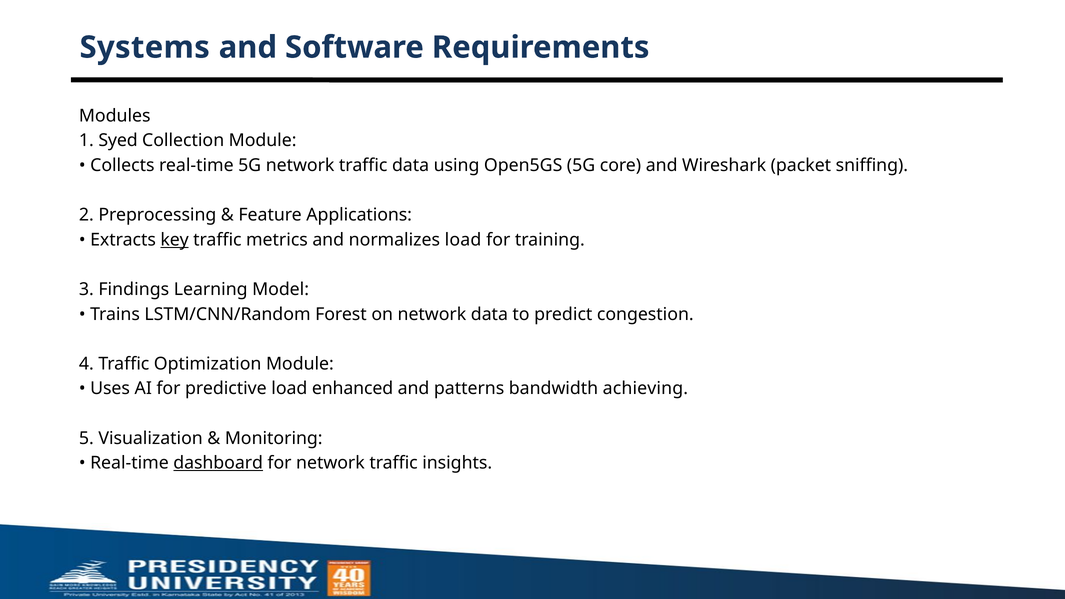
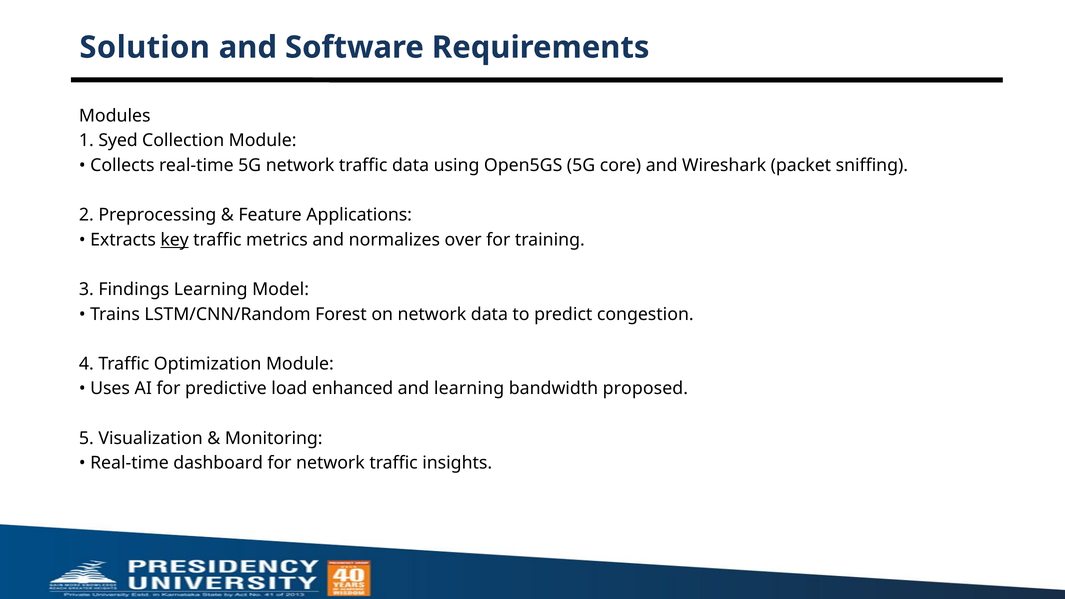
Systems: Systems -> Solution (145, 47)
normalizes load: load -> over (463, 240)
and patterns: patterns -> learning (469, 389)
achieving: achieving -> proposed (645, 389)
dashboard underline: present -> none (218, 463)
